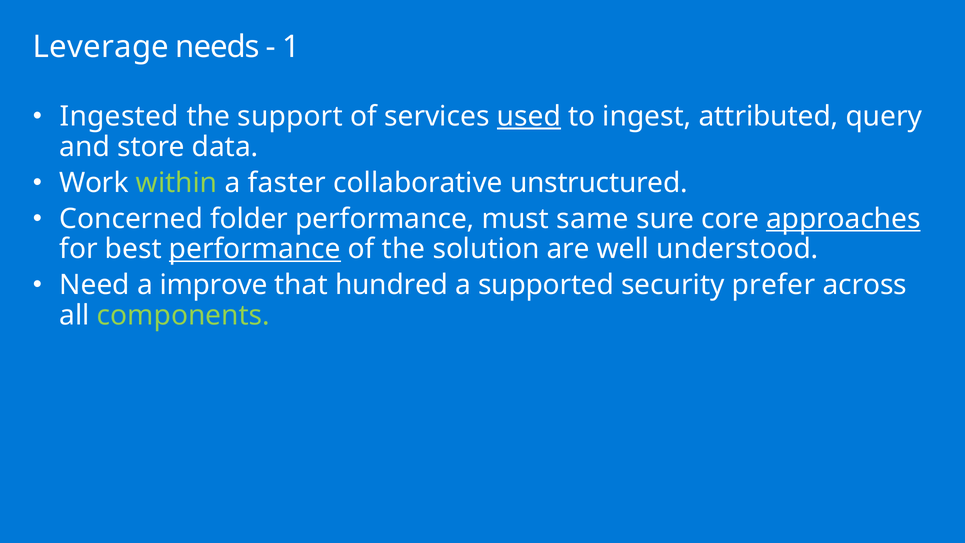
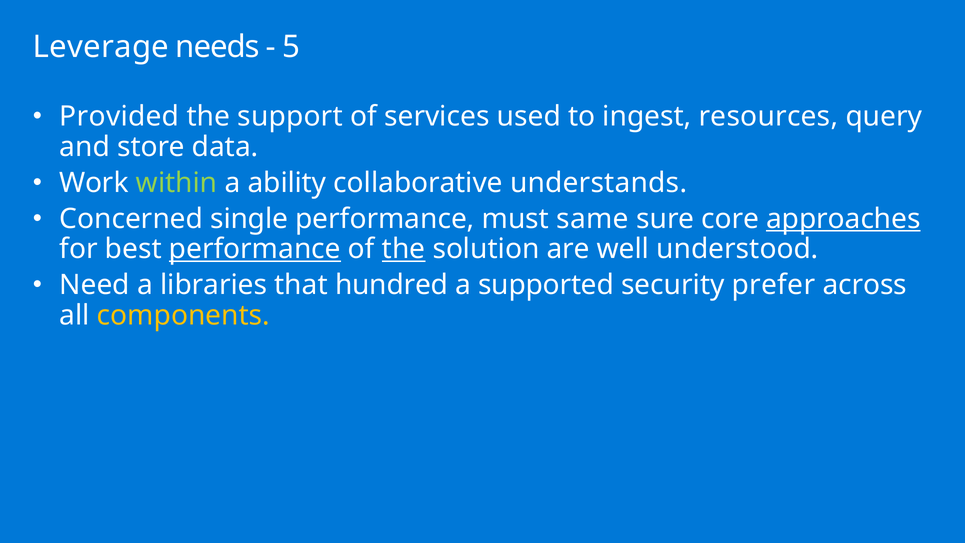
1: 1 -> 5 (291, 47)
Ingested: Ingested -> Provided (119, 116)
used underline: present -> none (529, 116)
attributed: attributed -> resources (768, 116)
faster: faster -> ability (287, 183)
unstructured: unstructured -> understands (599, 183)
folder: folder -> single (249, 219)
the underline: none -> present (404, 249)
improve: improve -> libraries (214, 285)
components colour: light green -> yellow (183, 315)
